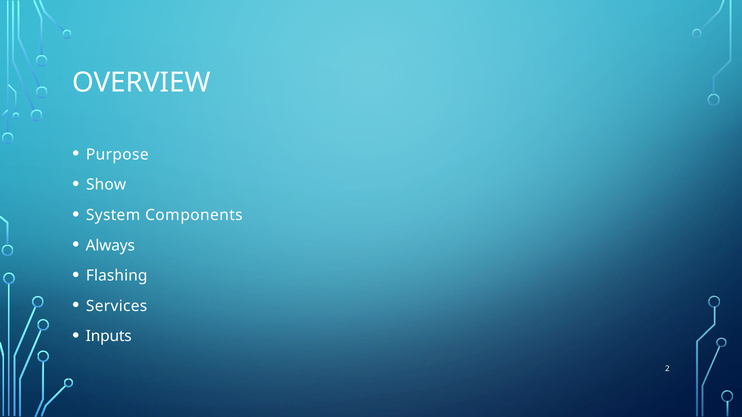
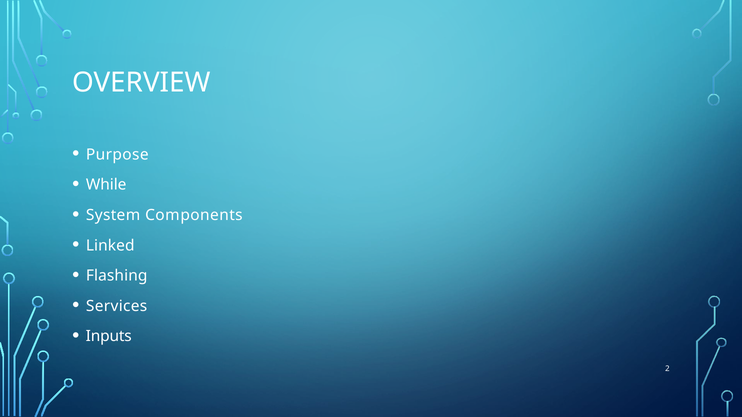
Show: Show -> While (106, 185)
Always: Always -> Linked (110, 246)
